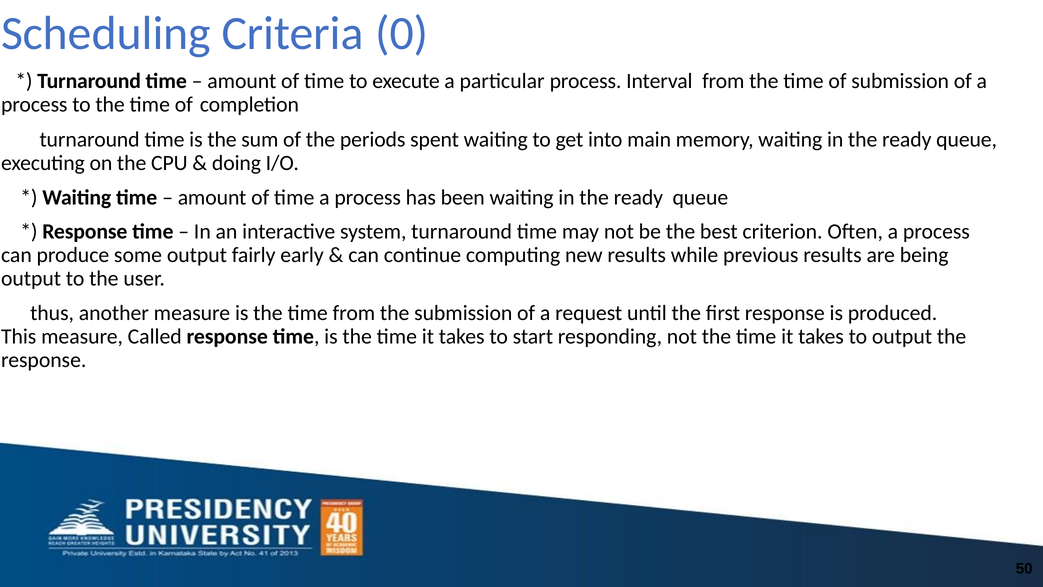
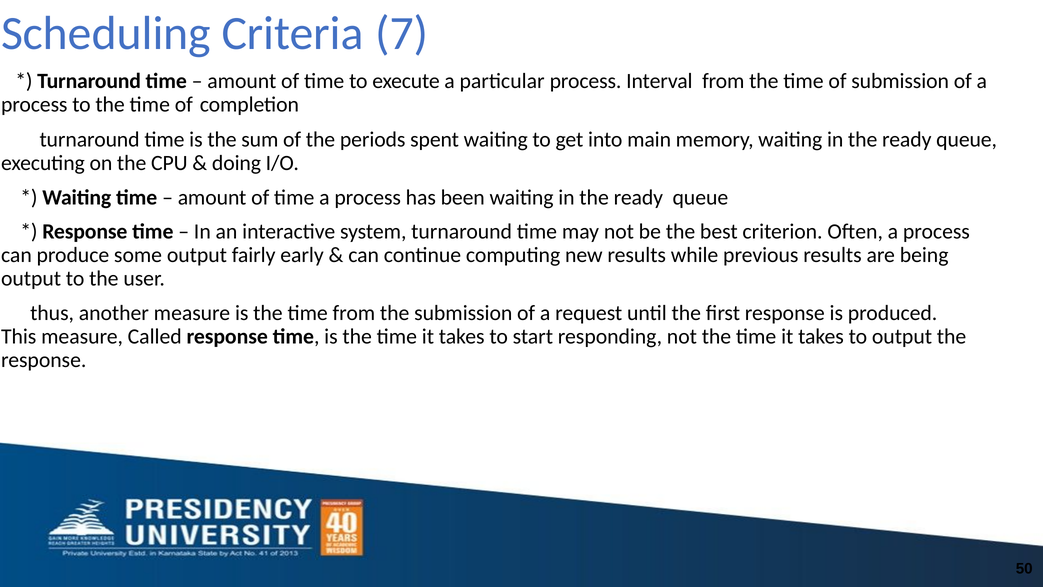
0: 0 -> 7 (402, 33)
